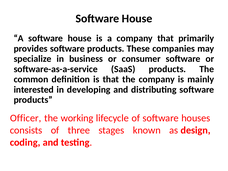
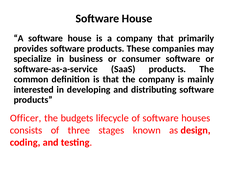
working: working -> budgets (77, 118)
